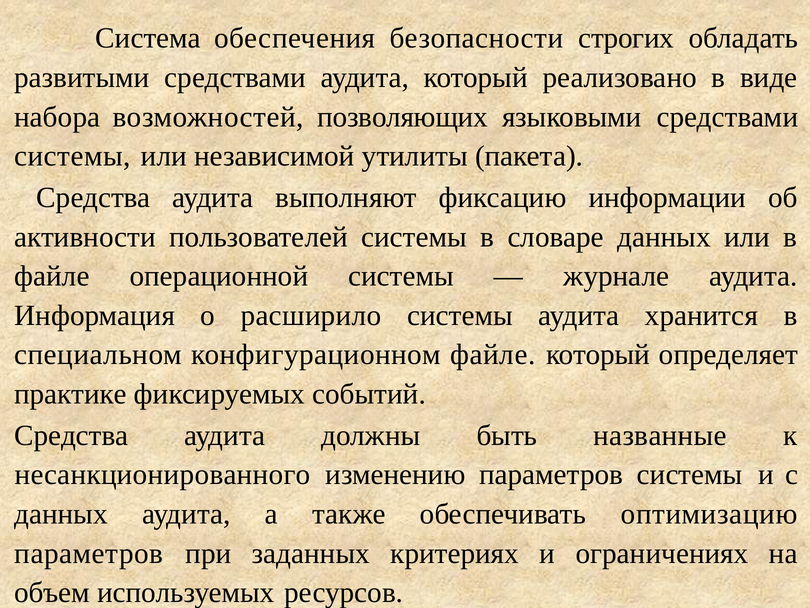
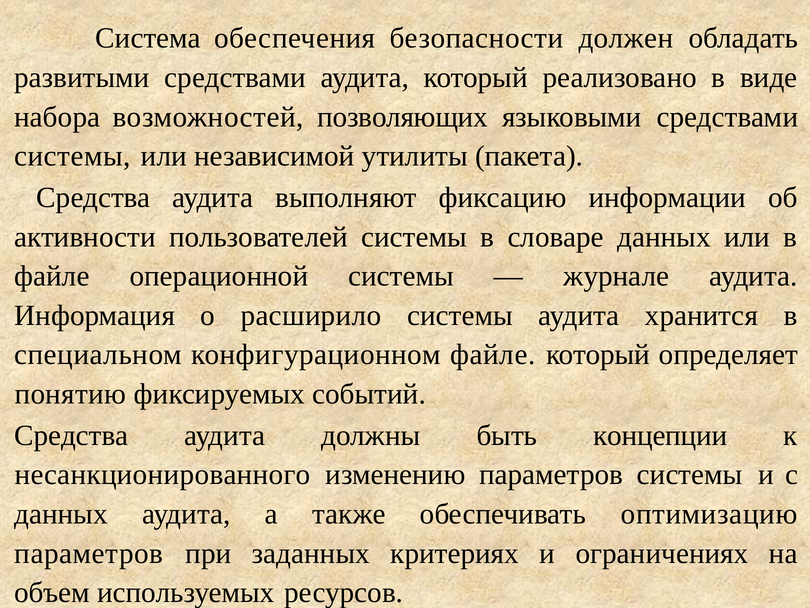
строгих: строгих -> должен (626, 38)
практике: практике -> понятию (70, 394)
названные: названные -> концепции (660, 435)
